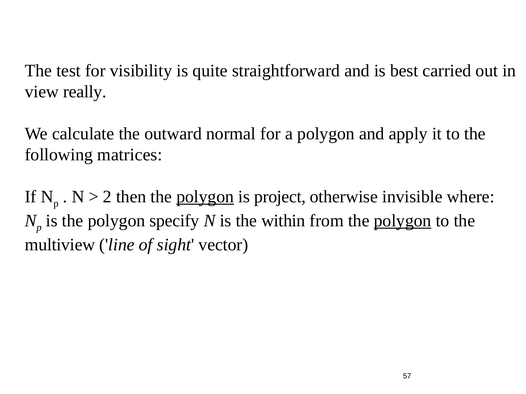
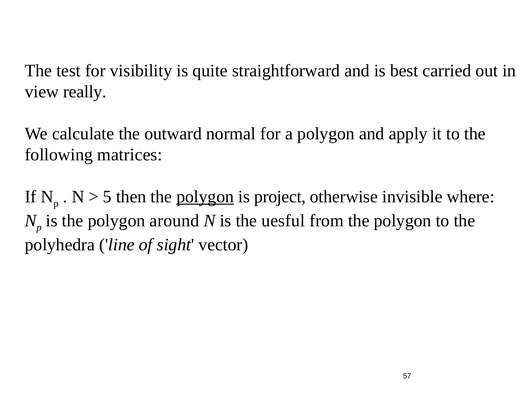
2: 2 -> 5 (107, 197)
specify: specify -> around (174, 221)
within: within -> uesful (283, 221)
polygon underline: present -> none (403, 221)
multiview: multiview -> polyhedra (60, 245)
